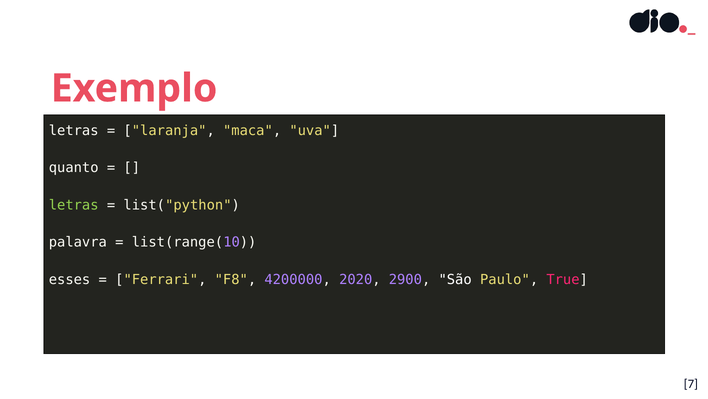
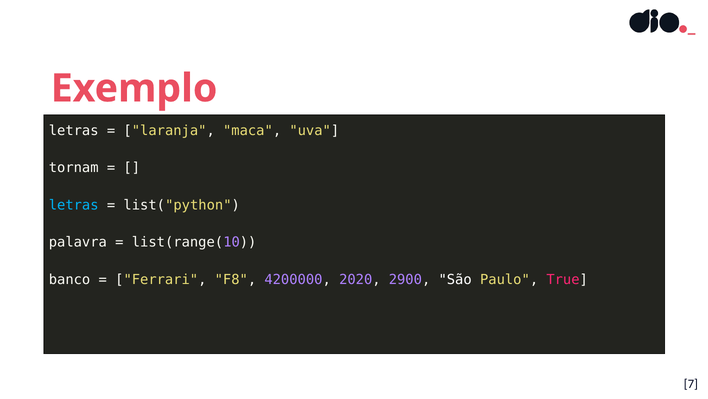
quanto: quanto -> tornam (74, 168)
letras colour: light green -> light blue (74, 205)
esses: esses -> banco (70, 279)
